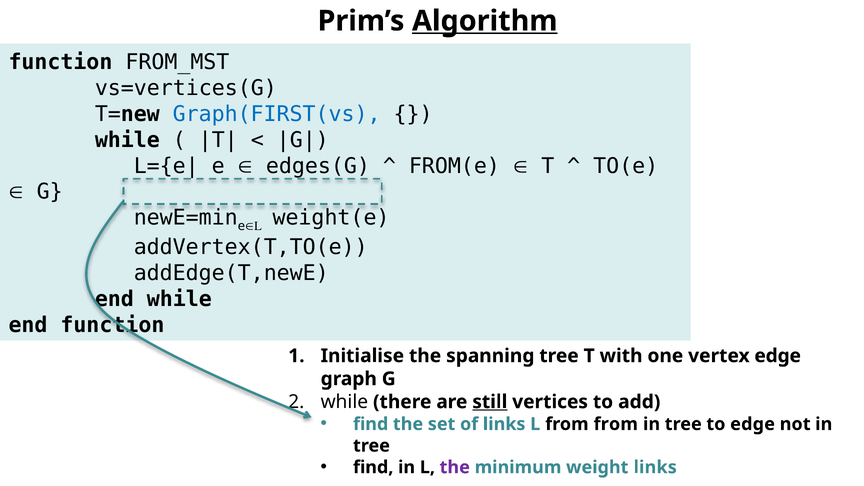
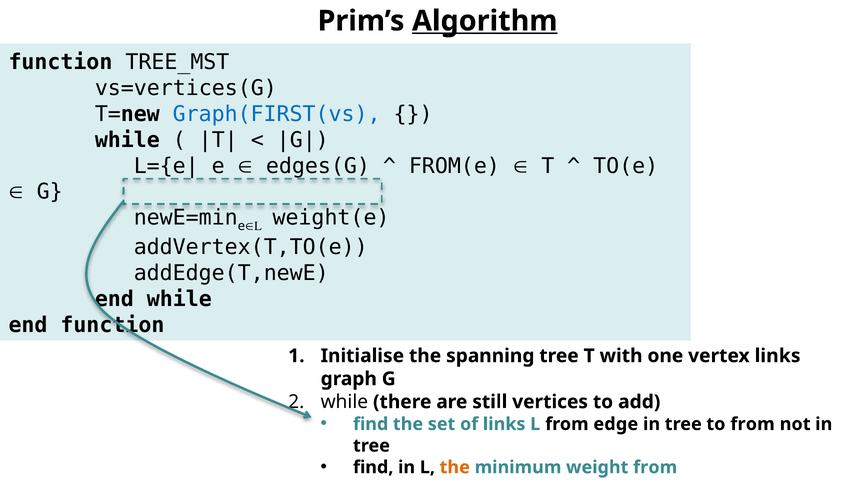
FROM_MST: FROM_MST -> TREE_MST (177, 62)
vertex edge: edge -> links (777, 356)
still underline: present -> none (490, 402)
from from: from -> edge (616, 424)
to edge: edge -> from (753, 424)
the colour: purple -> orange (455, 467)
weight links: links -> from (655, 467)
